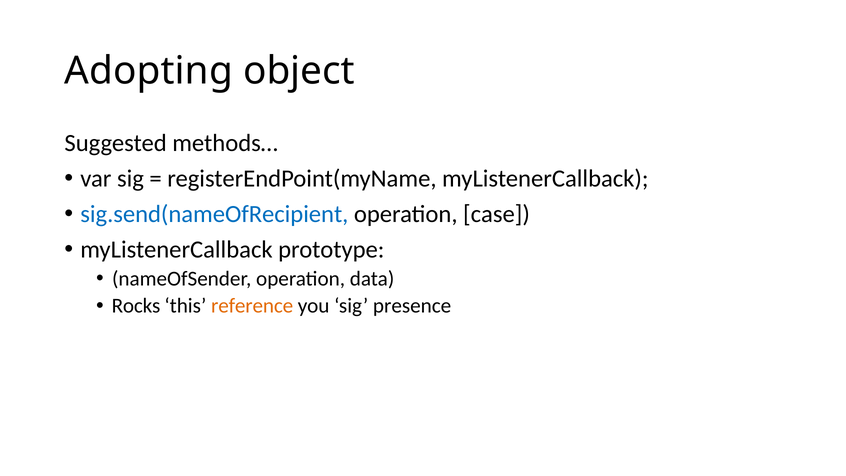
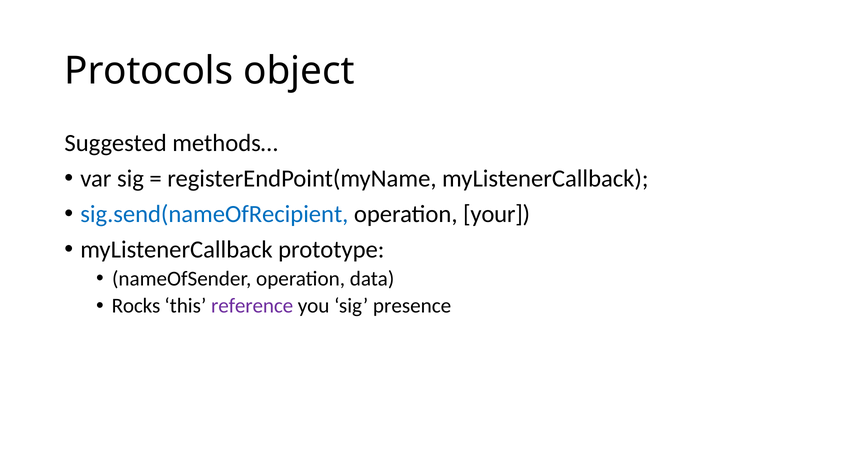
Adopting: Adopting -> Protocols (149, 71)
case: case -> your (497, 214)
reference colour: orange -> purple (252, 306)
